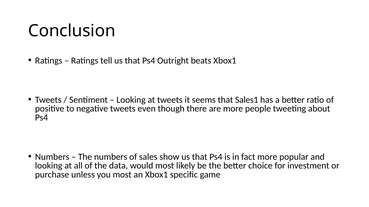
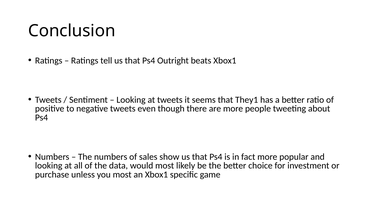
Sales1: Sales1 -> They1 (247, 100)
